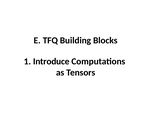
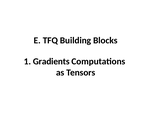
Introduce: Introduce -> Gradients (51, 62)
